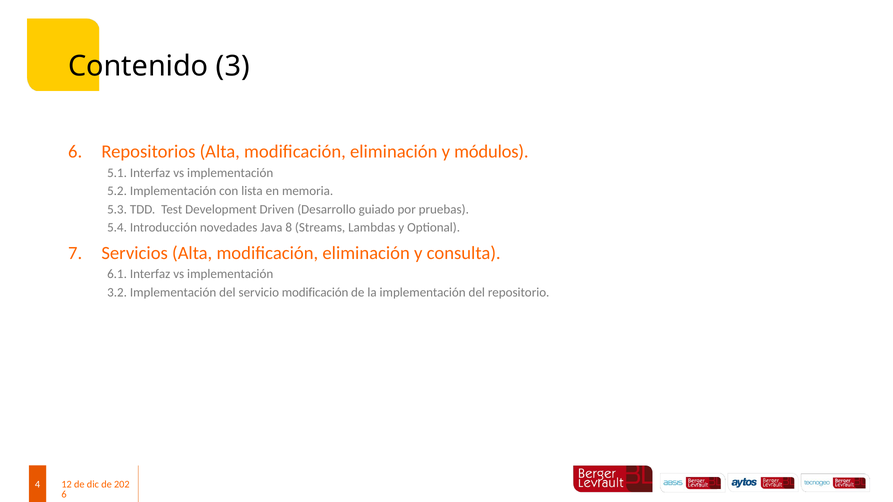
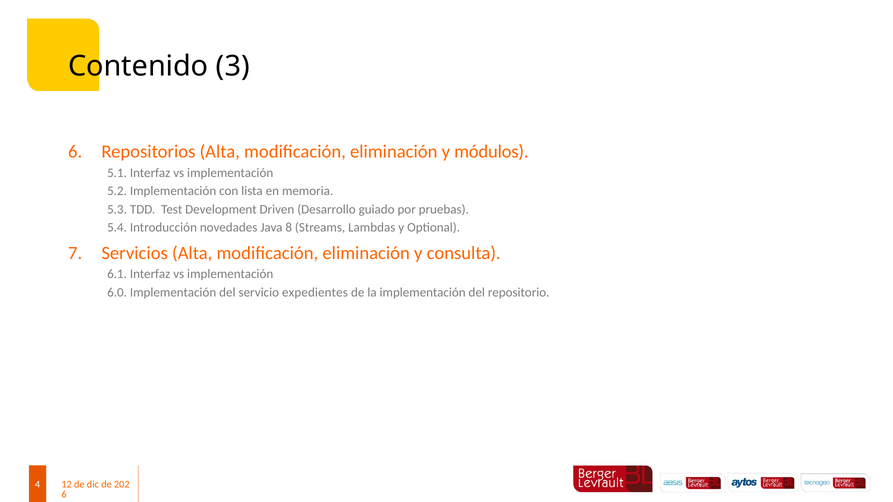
3.2: 3.2 -> 6.0 (117, 293)
servicio modificación: modificación -> expedientes (315, 293)
